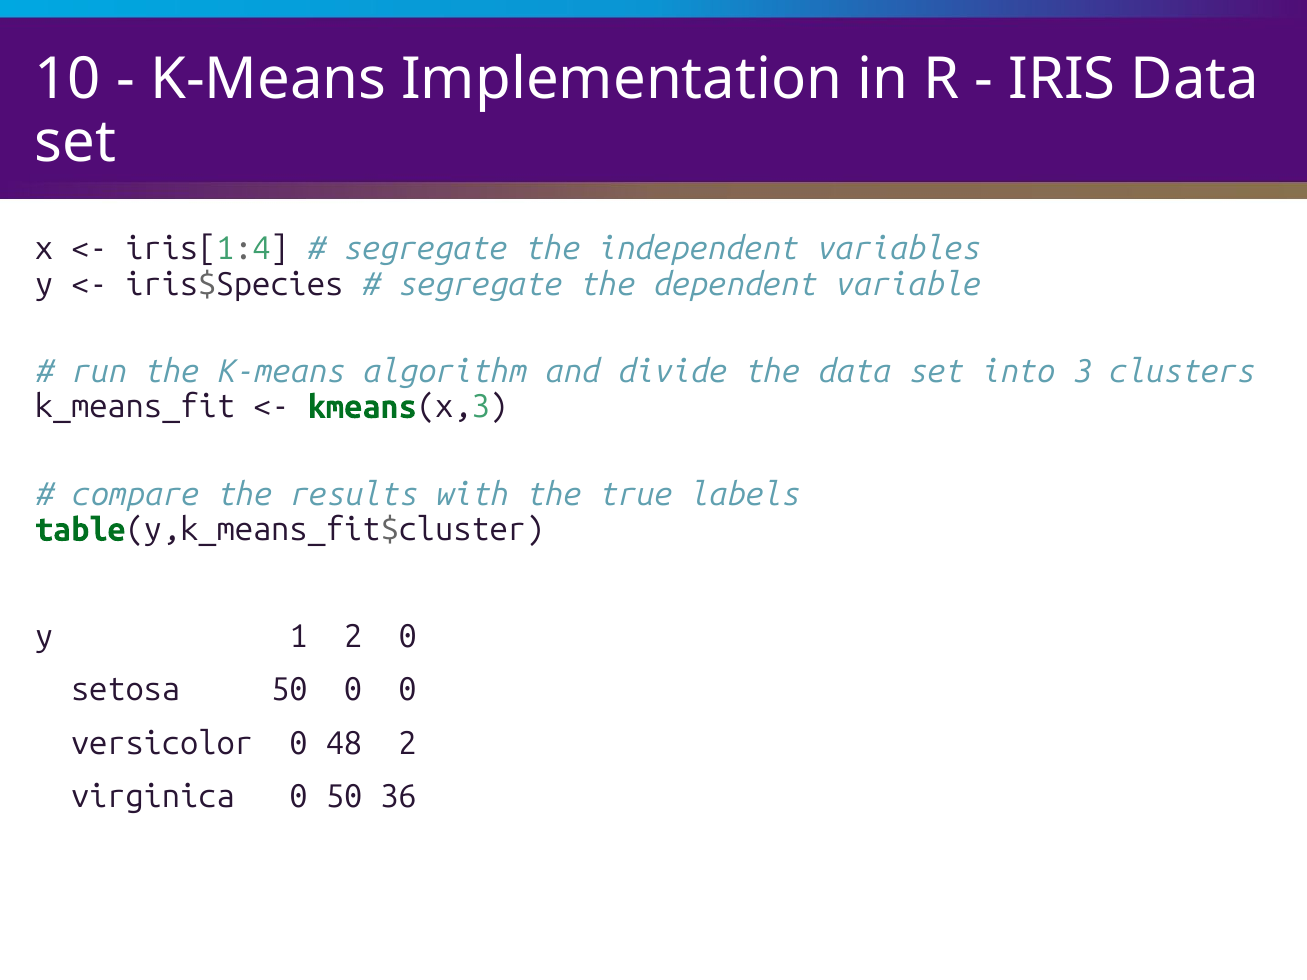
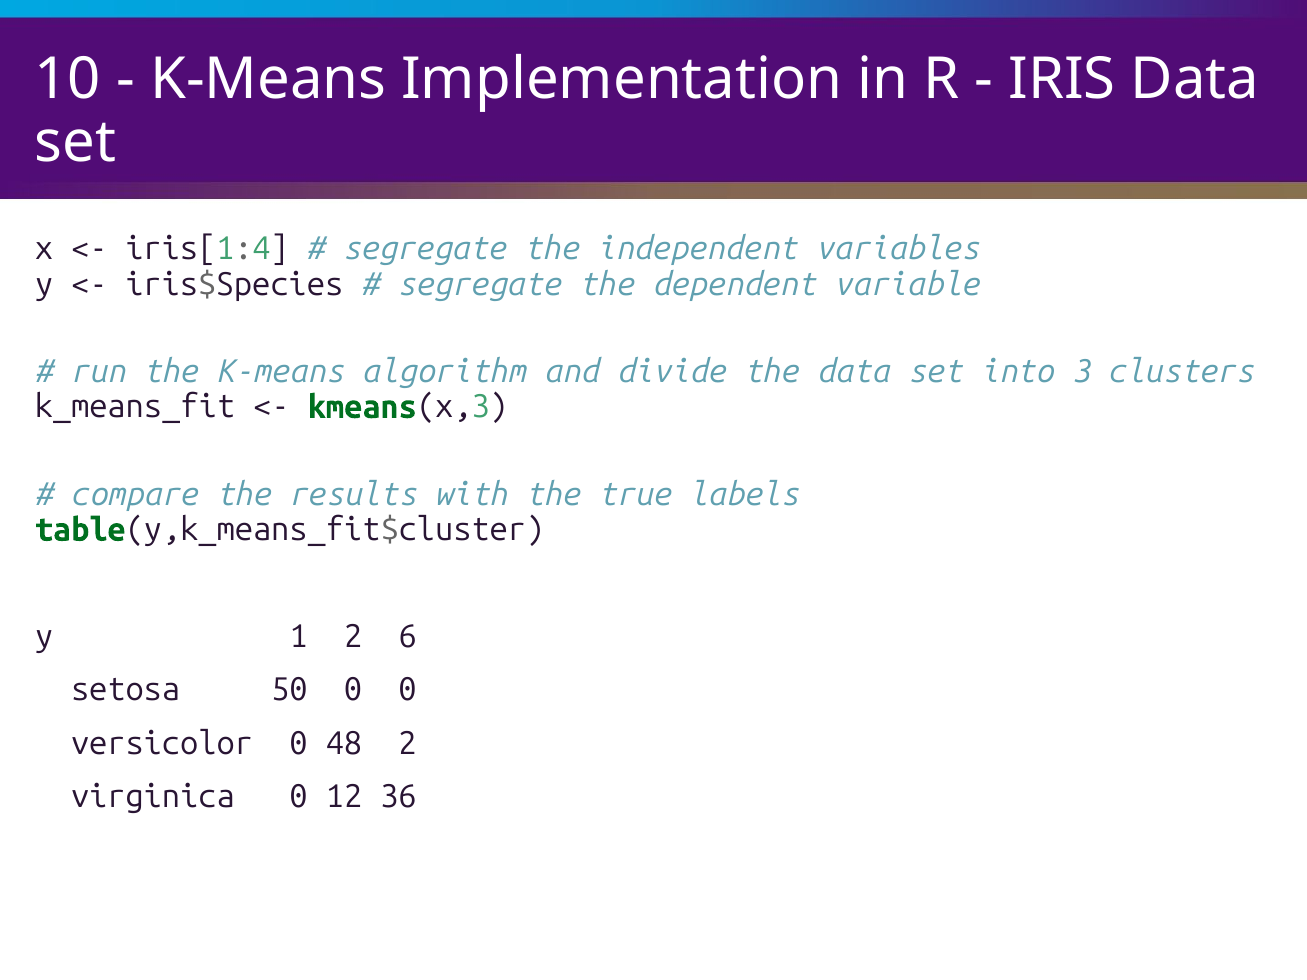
2 0: 0 -> 6 (408, 637)
0 50: 50 -> 12 (344, 797)
